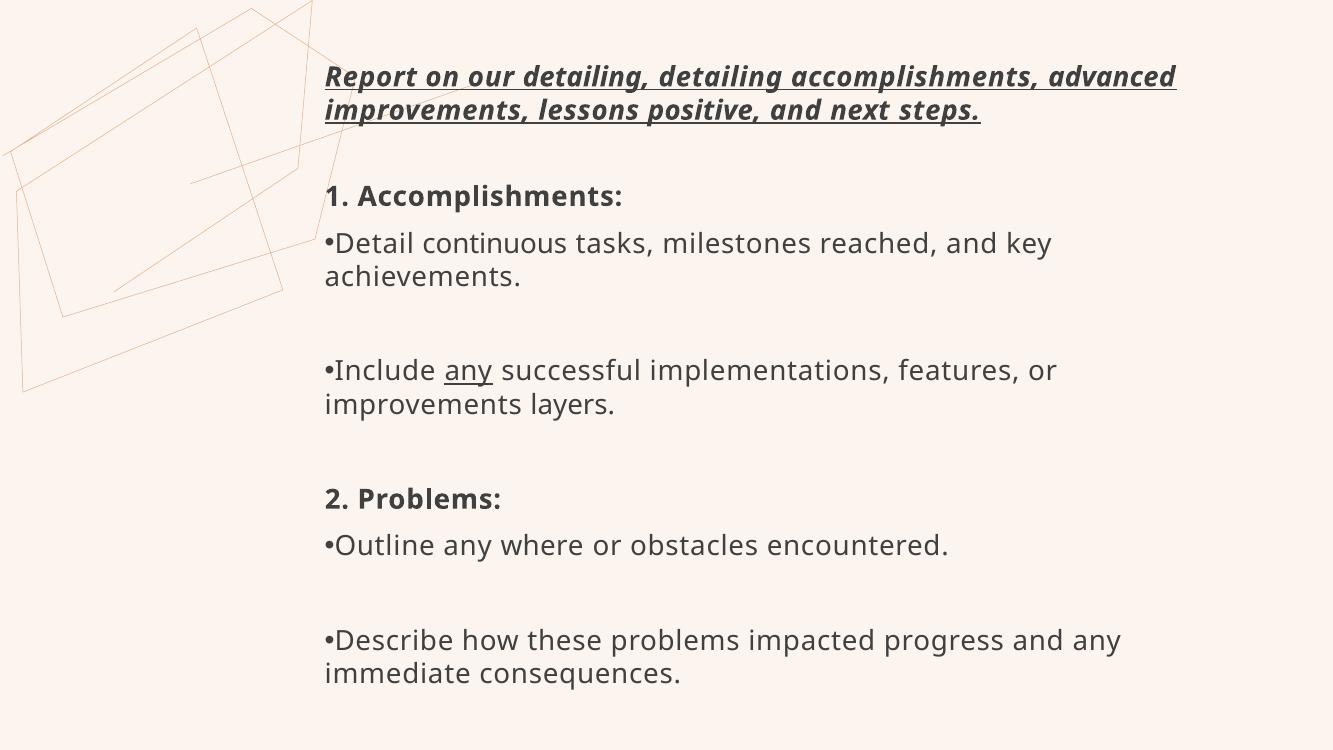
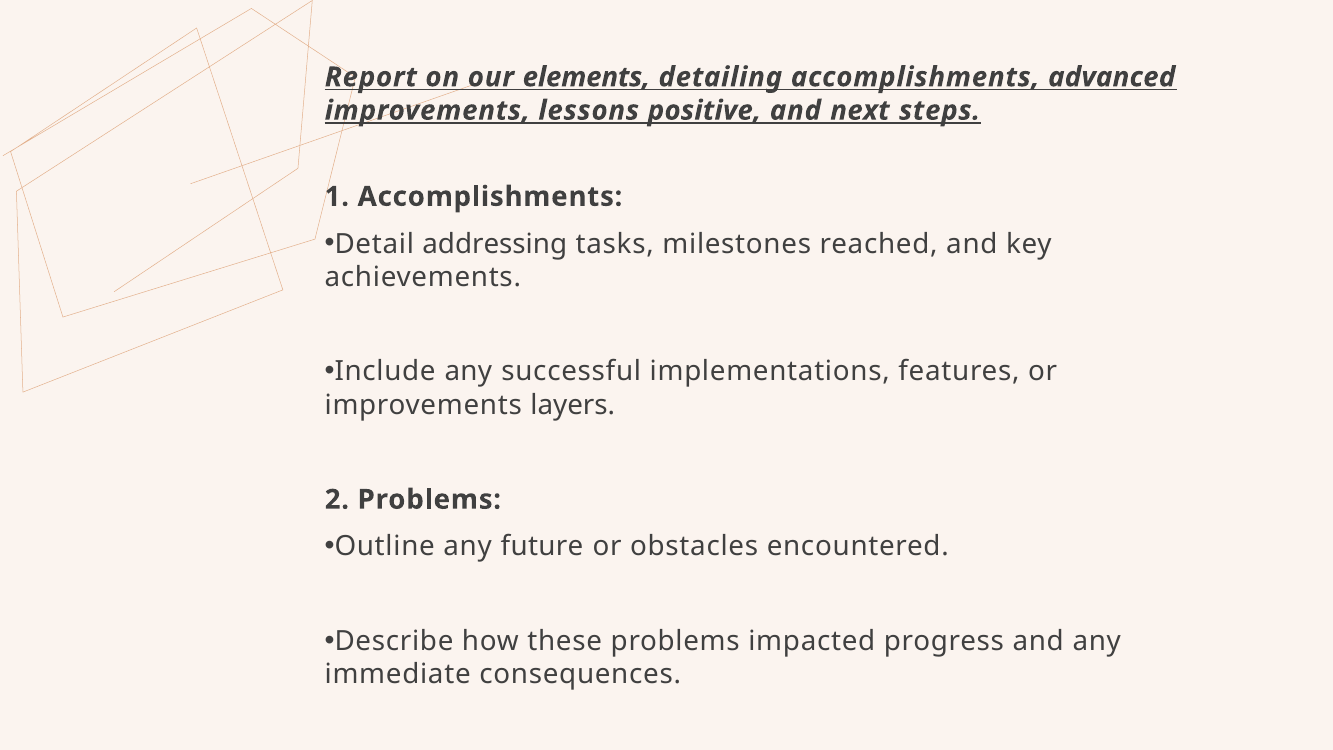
our detailing: detailing -> elements (586, 77)
continuous: continuous -> addressing (495, 244)
any underline: present -> none (468, 372)
where: where -> future (542, 547)
